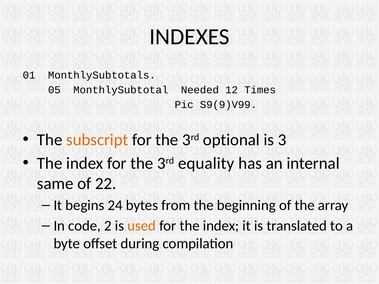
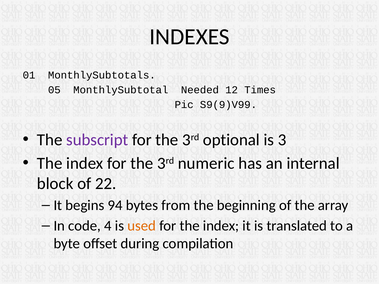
subscript colour: orange -> purple (97, 140)
equality: equality -> numeric (206, 163)
same: same -> block (55, 184)
24: 24 -> 94 (115, 205)
2: 2 -> 4 (108, 226)
